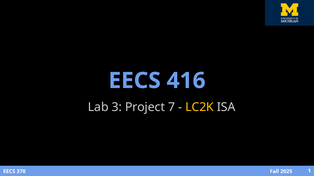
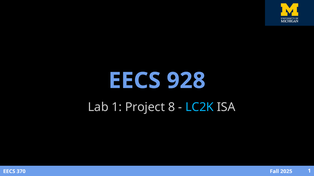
416: 416 -> 928 (186, 81)
Lab 3: 3 -> 1 (117, 107)
7: 7 -> 8 (172, 107)
LC2K colour: yellow -> light blue (200, 107)
